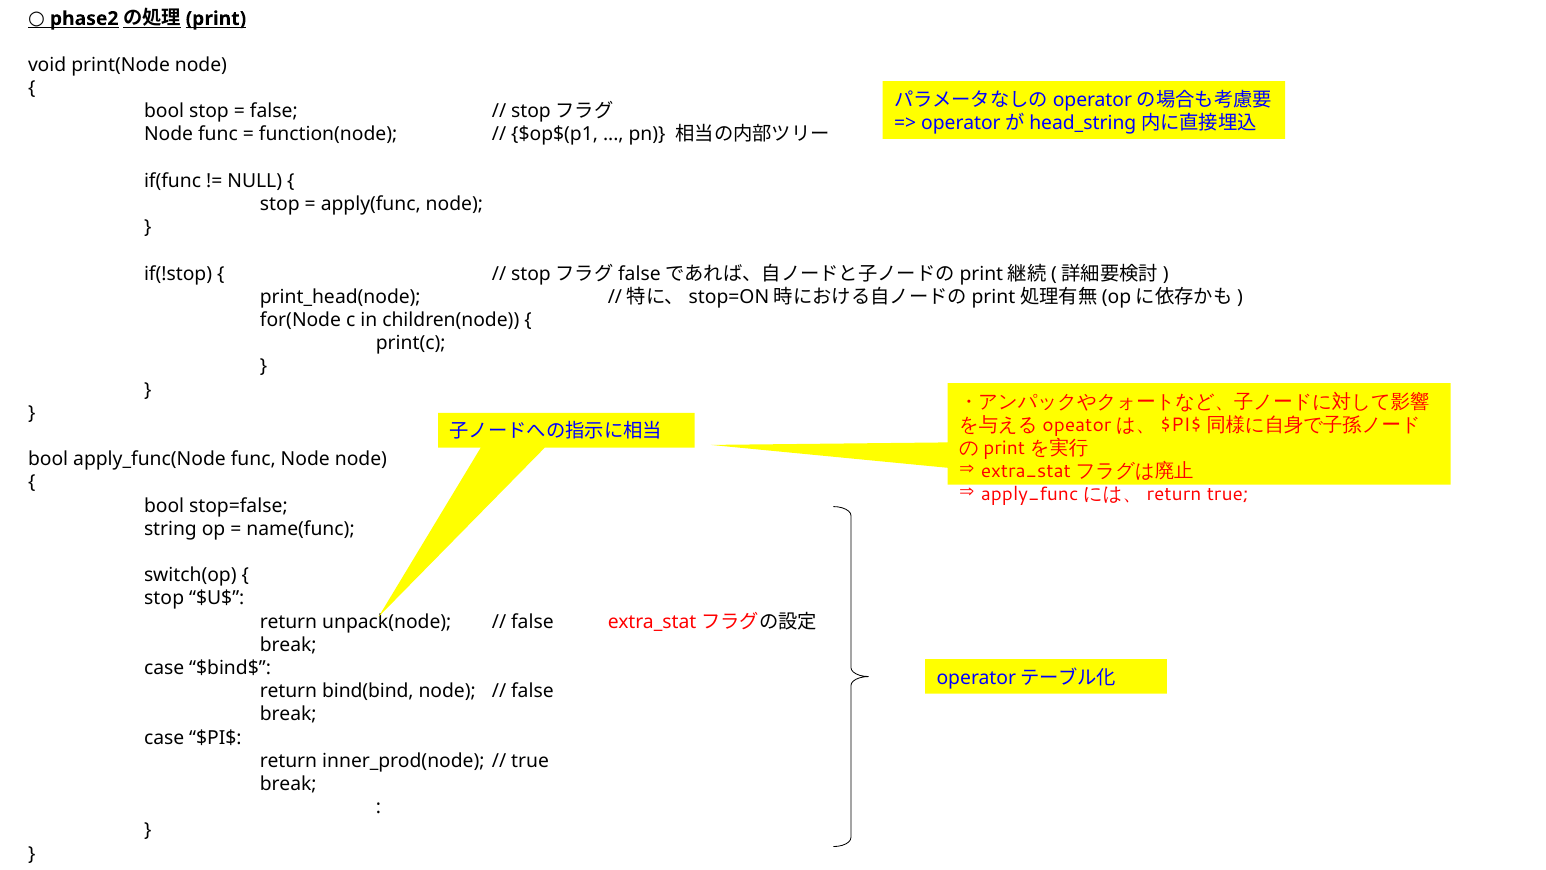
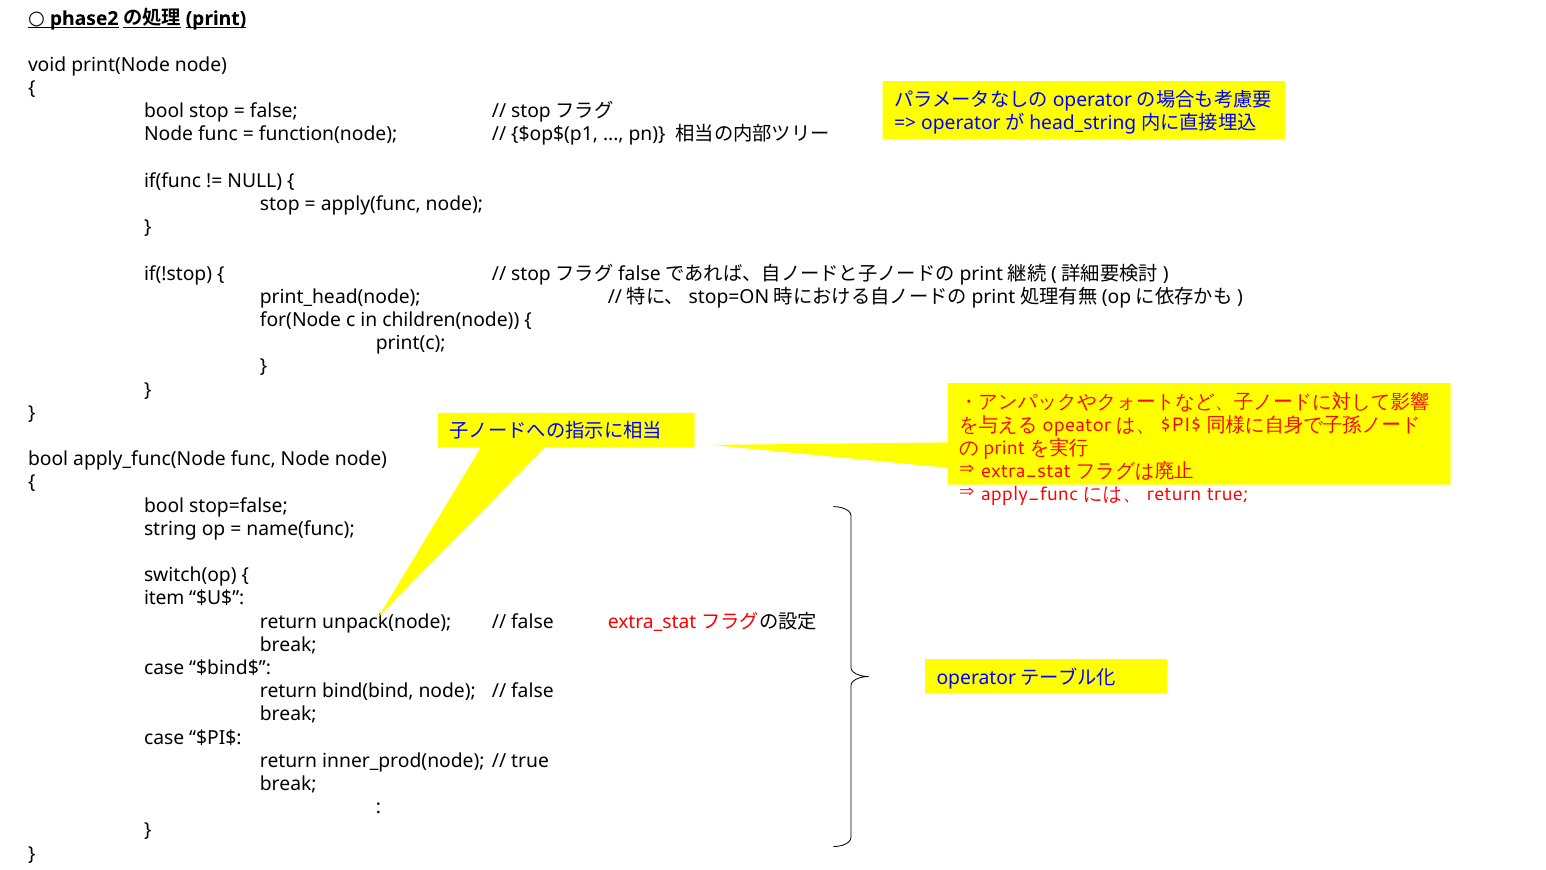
stop: stop -> item (164, 598)
